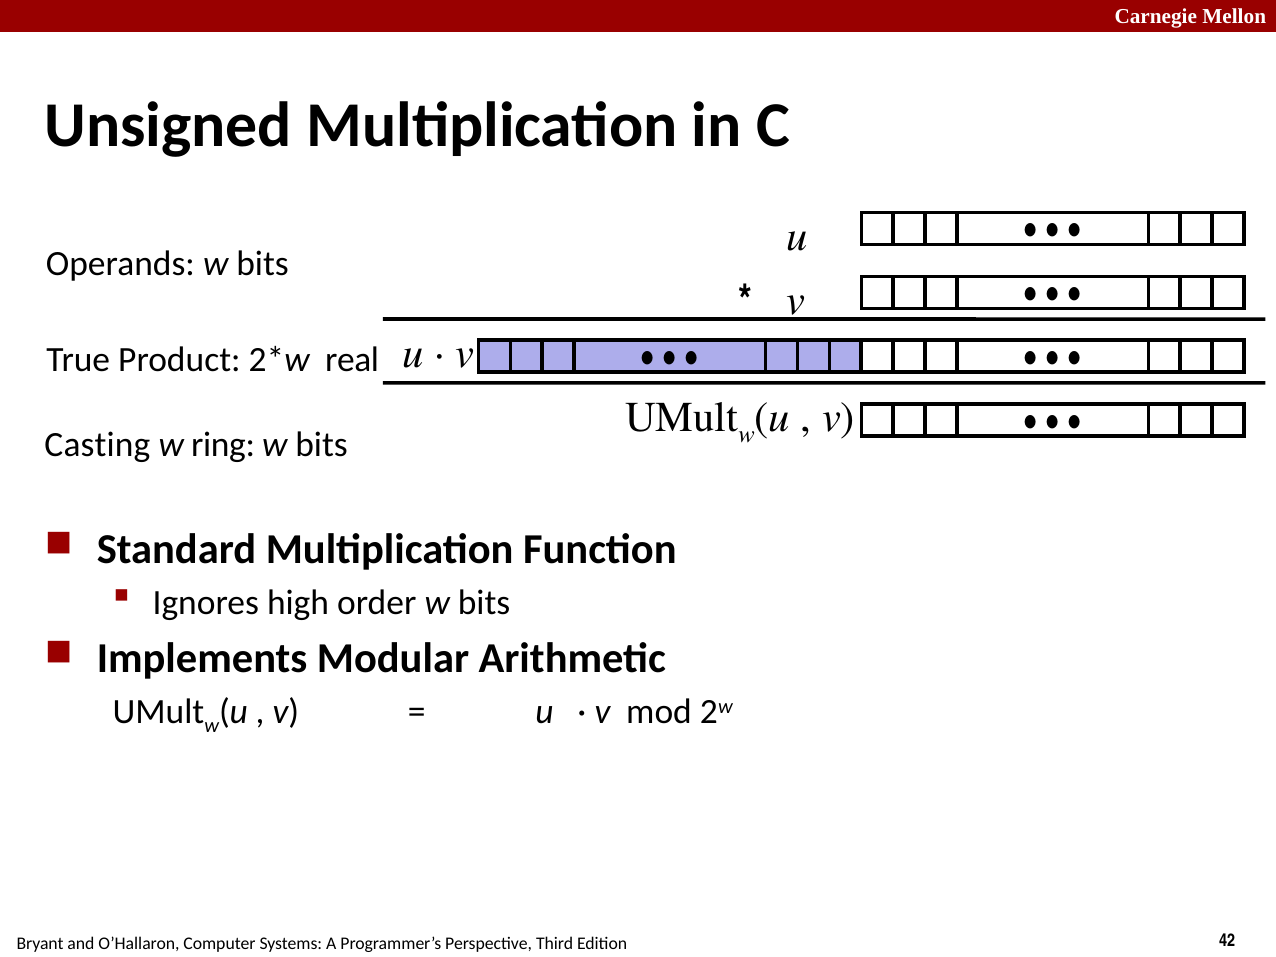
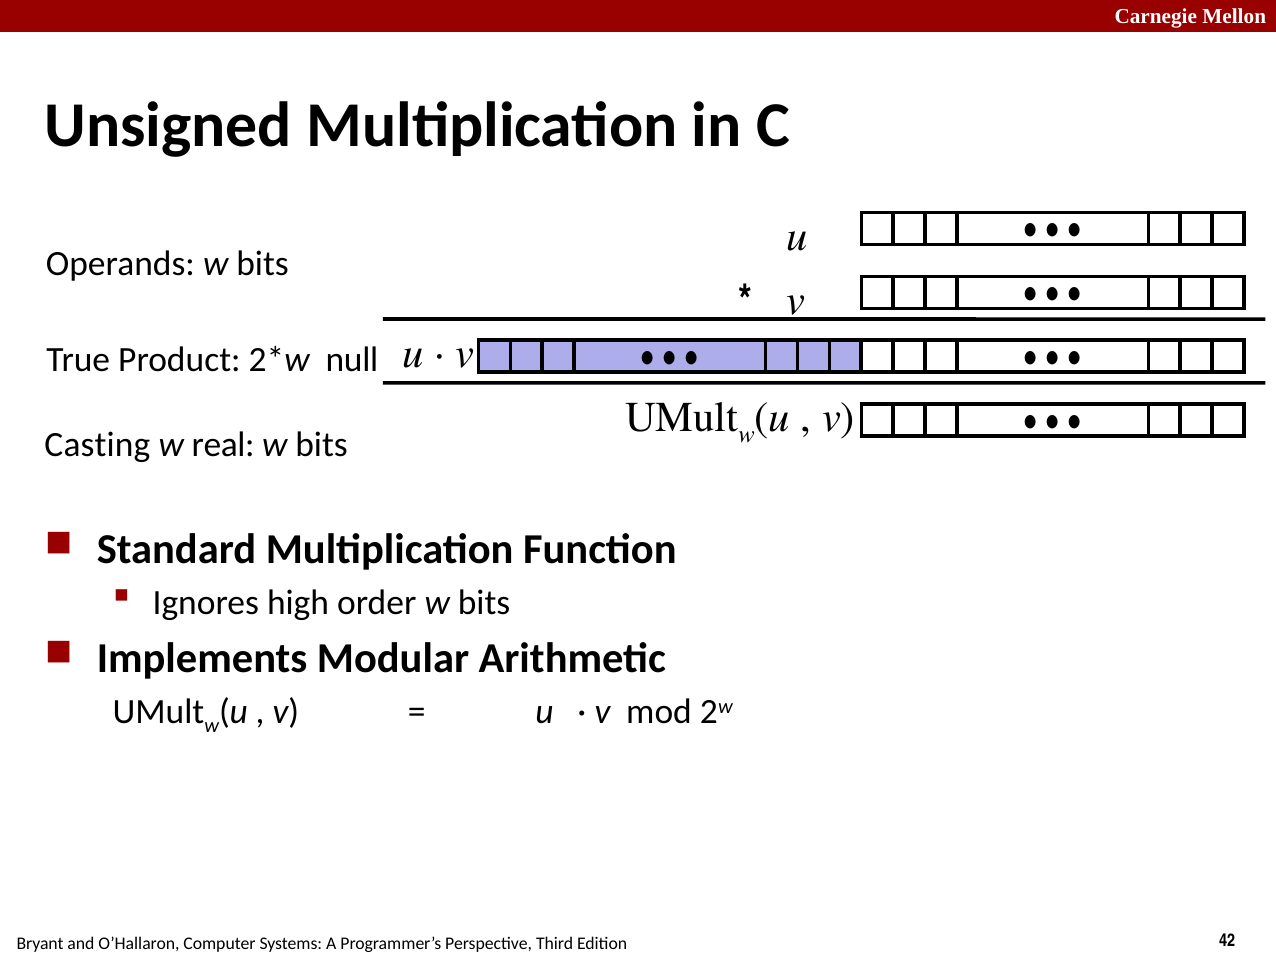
real: real -> null (352, 360)
ring: ring -> real (223, 445)
